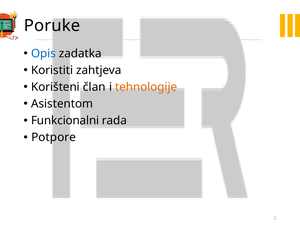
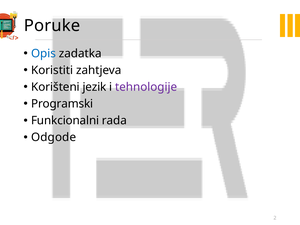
član: član -> jezik (94, 87)
tehnologije colour: orange -> purple (146, 87)
Asistentom: Asistentom -> Programski (62, 104)
Potpore: Potpore -> Odgode (54, 137)
